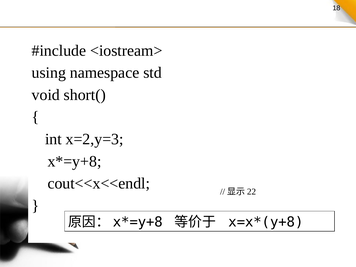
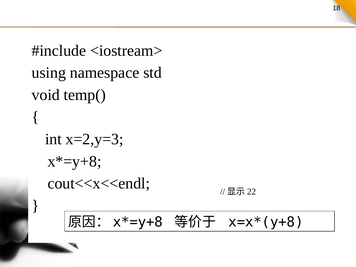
short(: short( -> temp( (85, 95)
